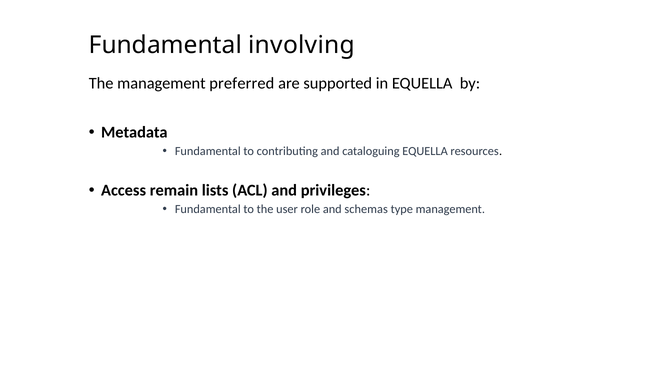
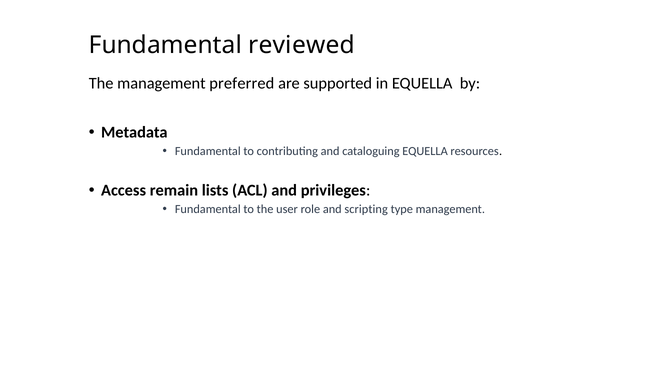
involving: involving -> reviewed (302, 45)
schemas: schemas -> scripting (366, 209)
